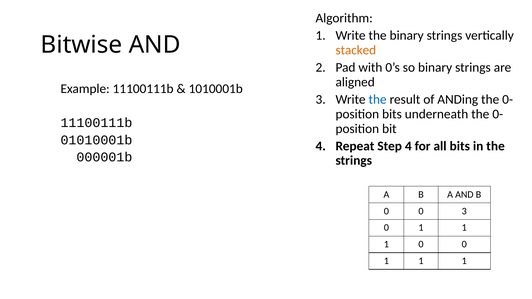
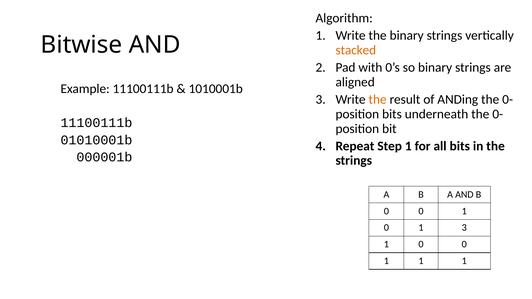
the colour: blue -> orange (378, 100)
Step 4: 4 -> 1 (408, 146)
3: 3 -> 1 (464, 211)
1: 1 -> 3 (464, 228)
